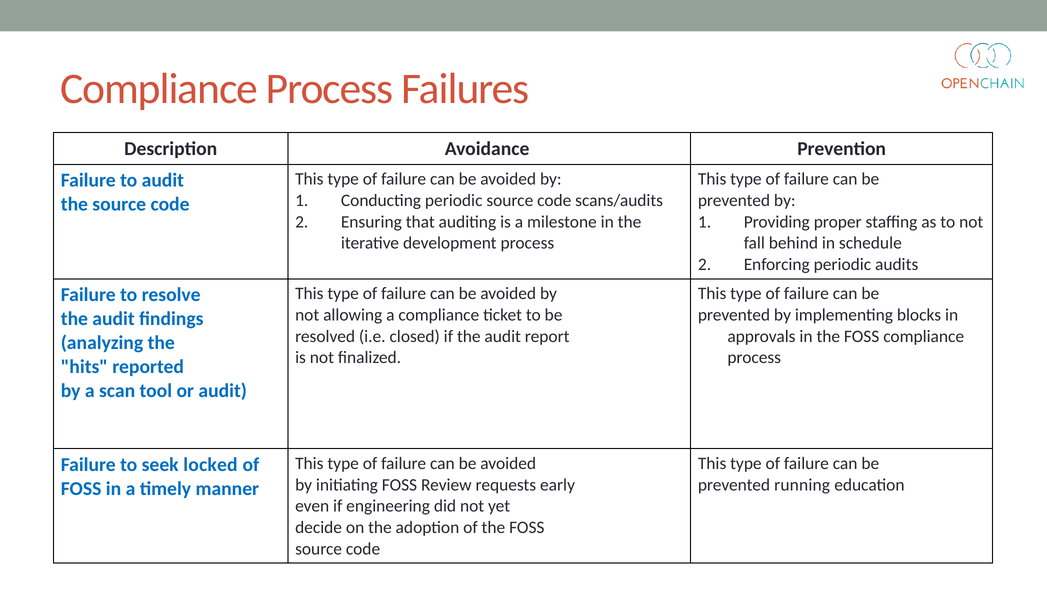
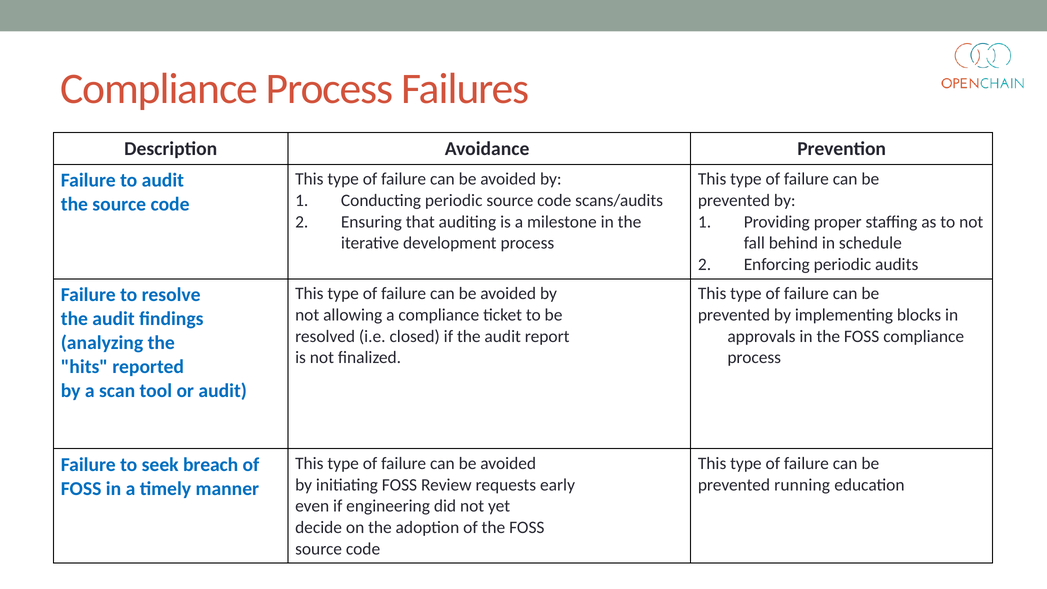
locked: locked -> breach (211, 465)
